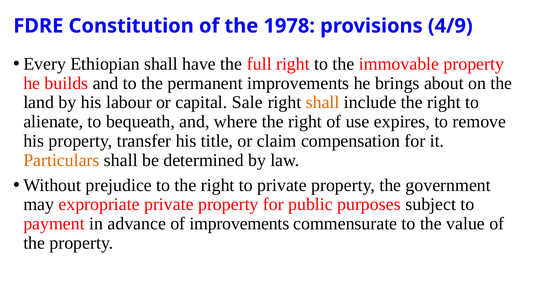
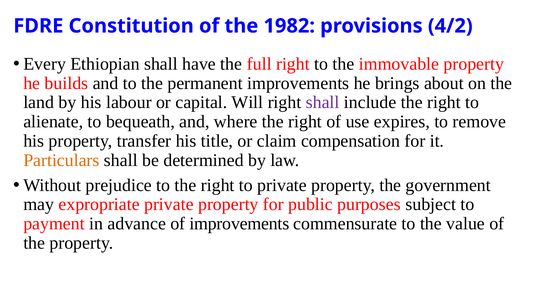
1978: 1978 -> 1982 (289, 26)
4/9: 4/9 -> 4/2 (450, 26)
Sale: Sale -> Will (247, 102)
shall colour: orange -> purple (323, 102)
